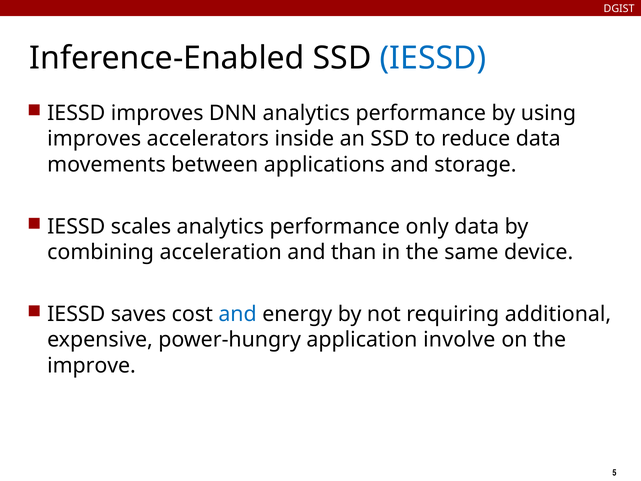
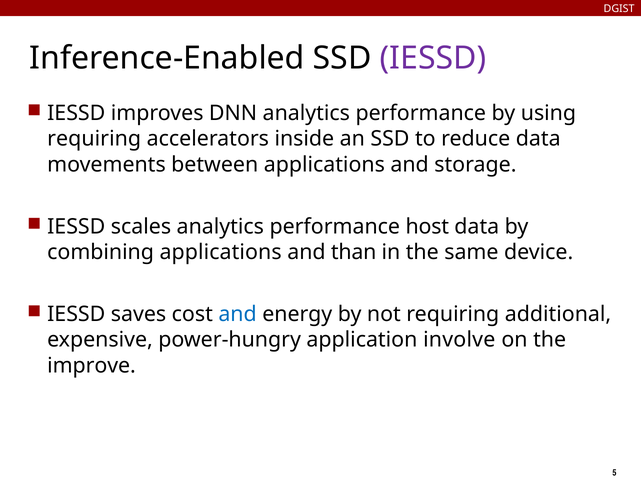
IESSD colour: blue -> purple (433, 58)
improves: improves -> requiring (94, 139)
only: only -> host (427, 226)
combining acceleration: acceleration -> applications (221, 252)
